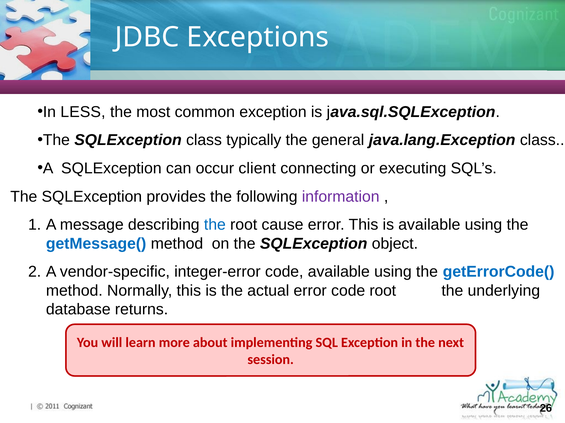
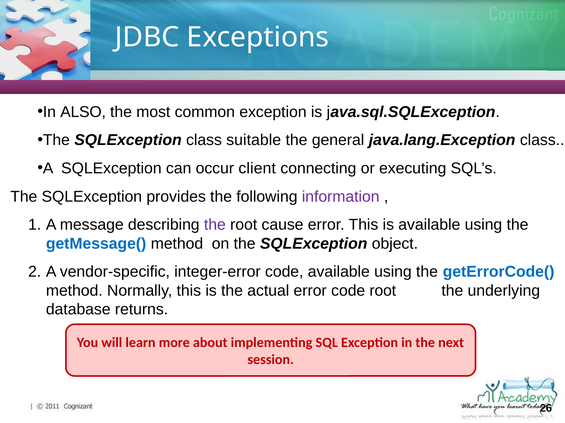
LESS: LESS -> ALSO (83, 112)
typically: typically -> suitable (254, 140)
the colour: blue -> purple (215, 225)
